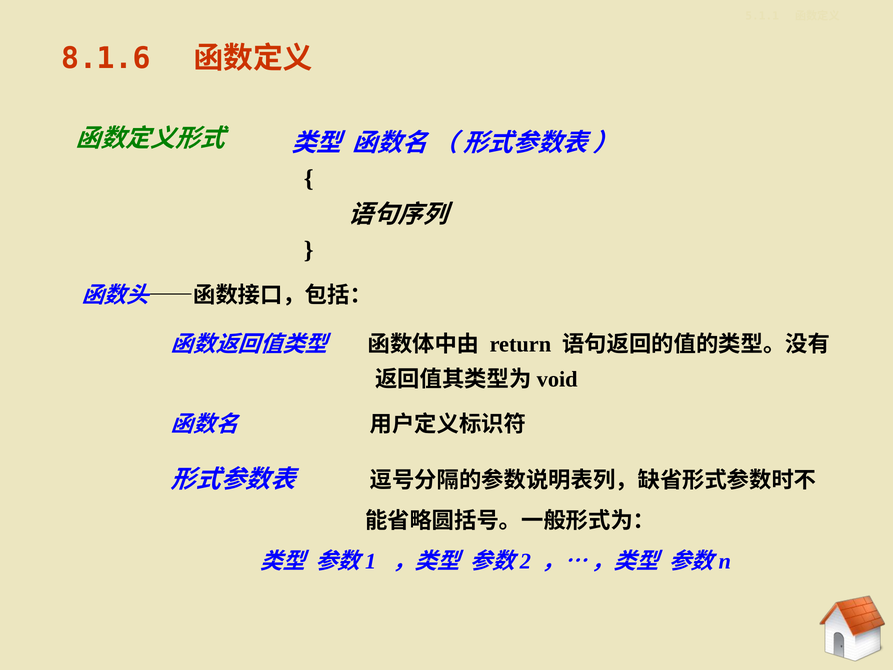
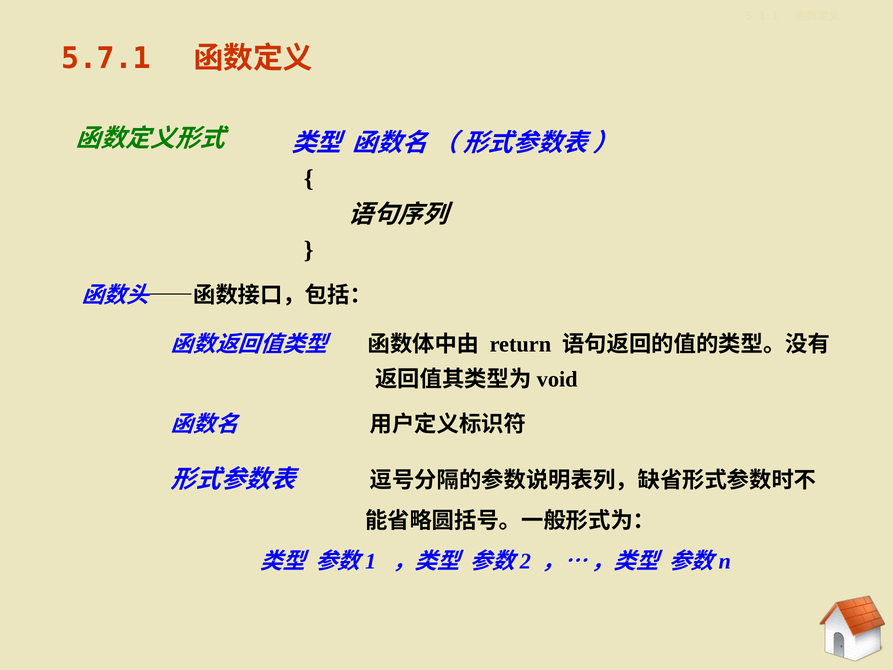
8.1.6: 8.1.6 -> 5.7.1 (106, 58)
